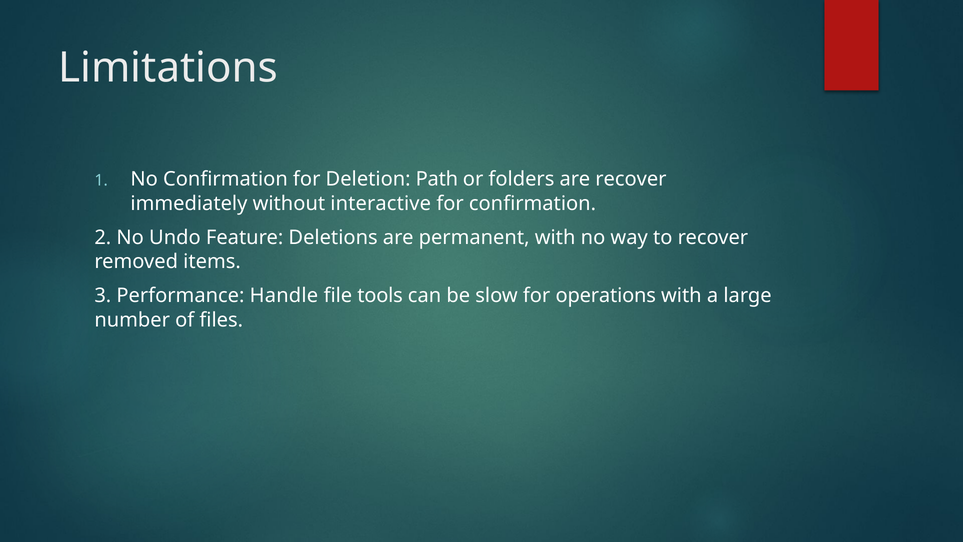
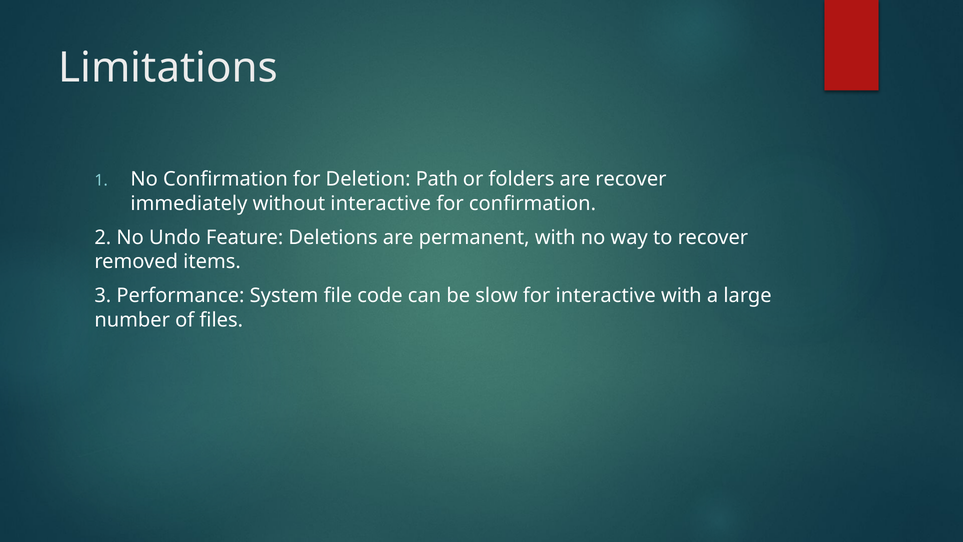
Handle: Handle -> System (284, 296)
tools: tools -> code (380, 296)
for operations: operations -> interactive (606, 296)
